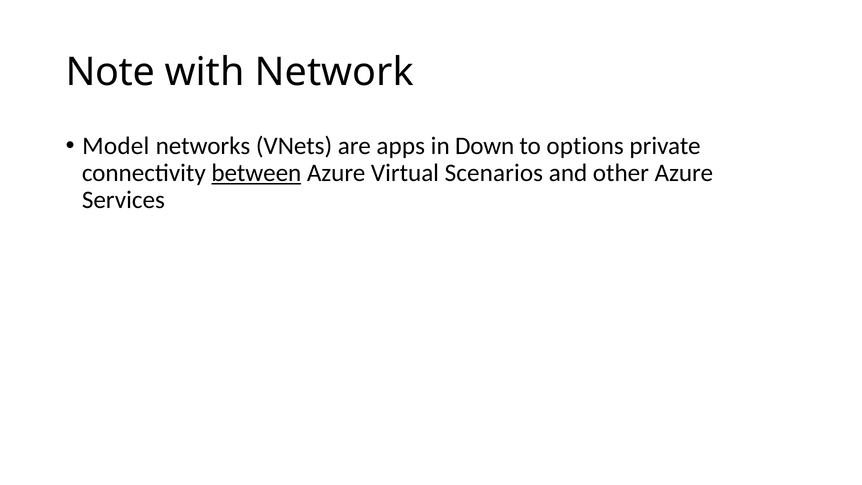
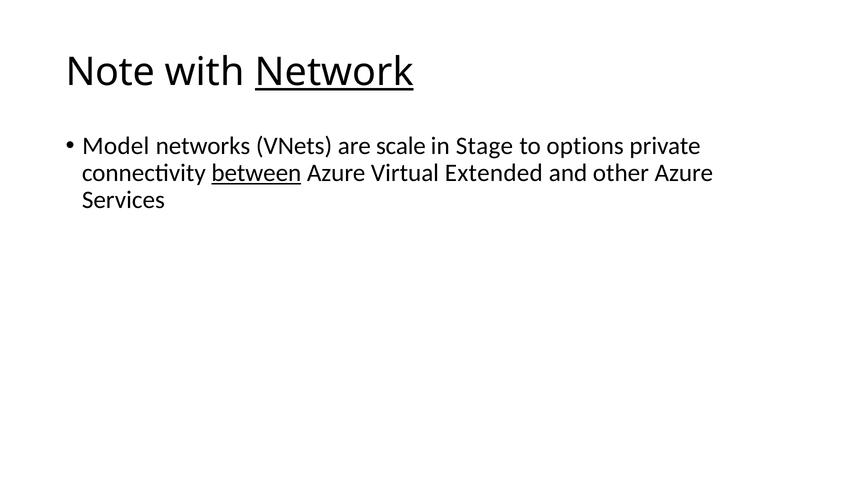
Network underline: none -> present (334, 72)
apps: apps -> scale (401, 146)
Down: Down -> Stage (484, 146)
Scenarios: Scenarios -> Extended (494, 173)
